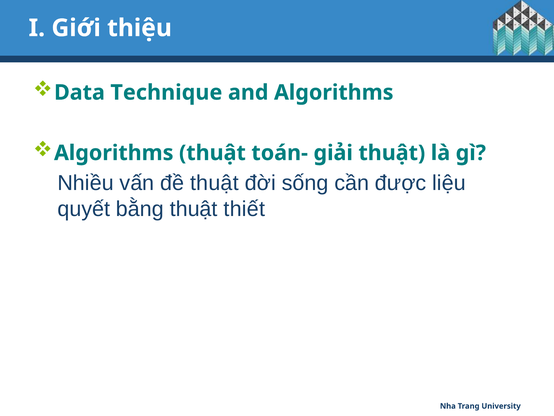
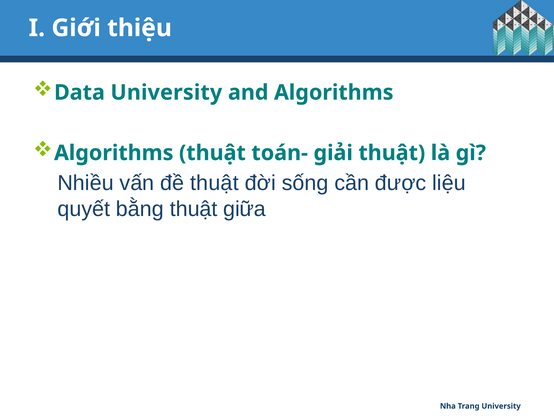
Data Technique: Technique -> University (166, 92)
thiết: thiết -> giữa (245, 209)
